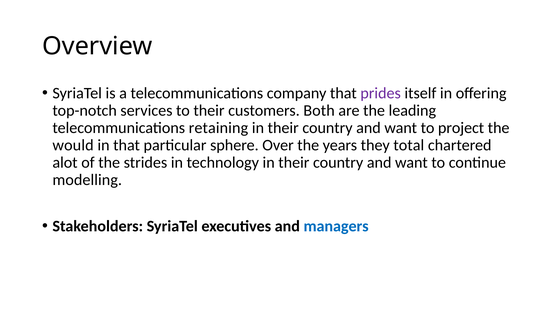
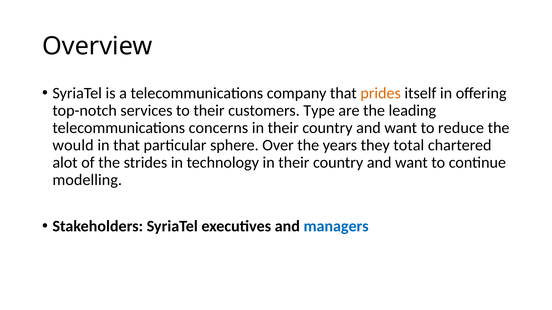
prides colour: purple -> orange (381, 93)
Both: Both -> Type (319, 111)
retaining: retaining -> concerns (218, 128)
project: project -> reduce (461, 128)
